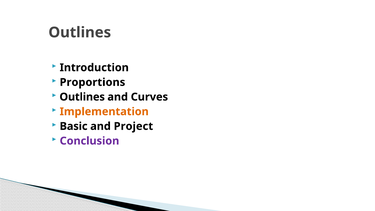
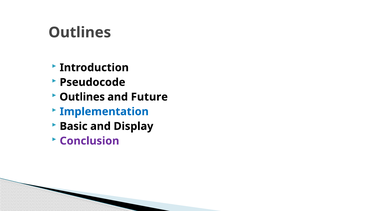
Proportions: Proportions -> Pseudocode (93, 82)
Curves: Curves -> Future (149, 97)
Implementation colour: orange -> blue (104, 112)
Project: Project -> Display (133, 126)
